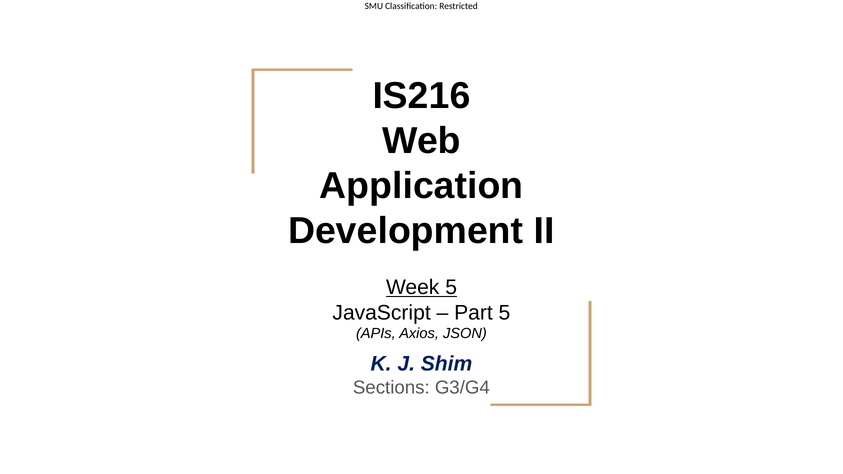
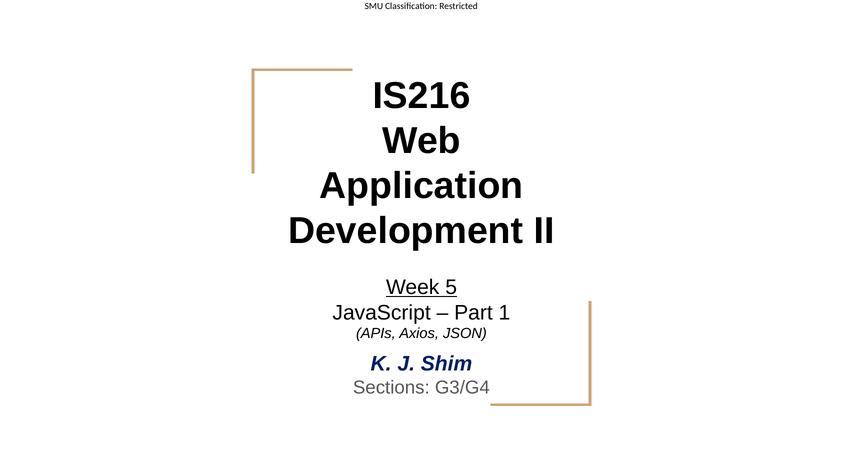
Part 5: 5 -> 1 (504, 313)
